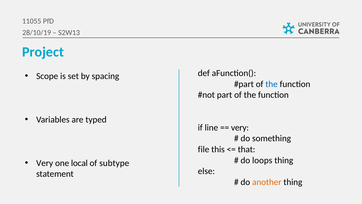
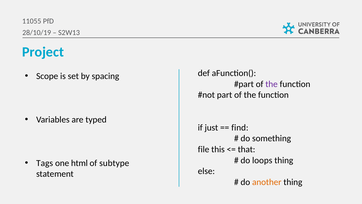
the colour: blue -> purple (272, 84)
line: line -> just (211, 127)
very: very -> find (240, 127)
Very: Very -> Tags (45, 163)
local: local -> html (79, 163)
